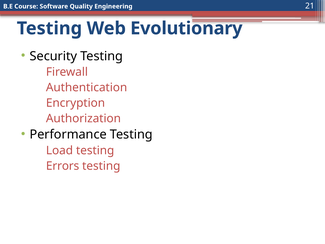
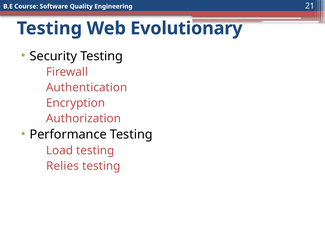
Errors: Errors -> Relies (62, 166)
